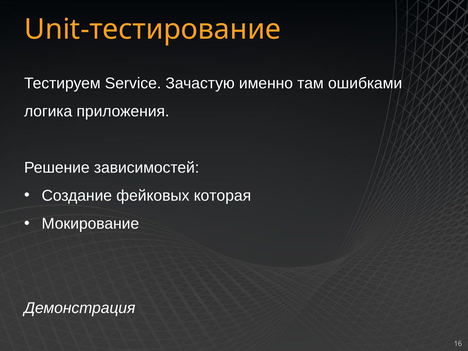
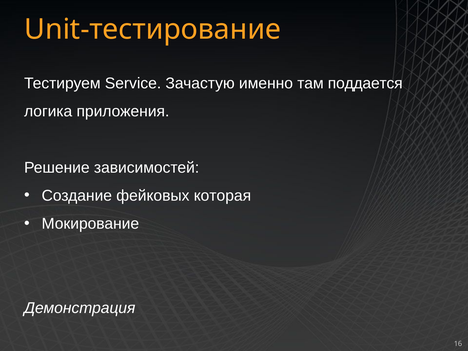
ошибками: ошибками -> поддается (365, 83)
